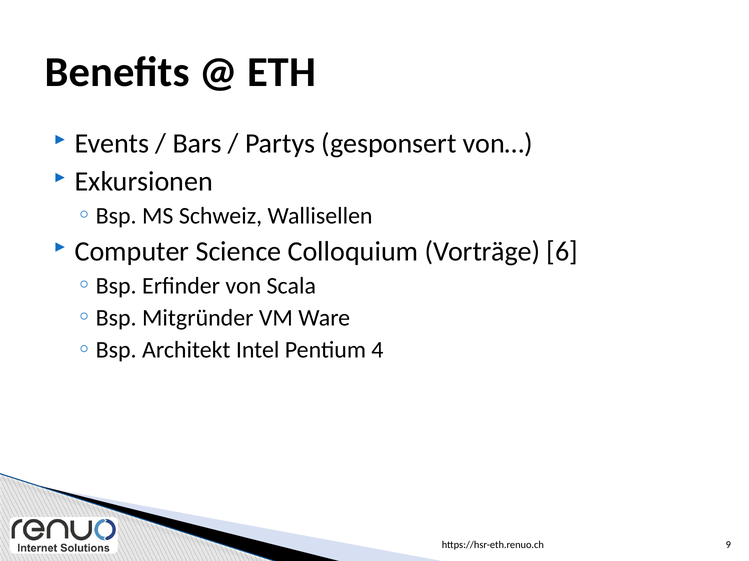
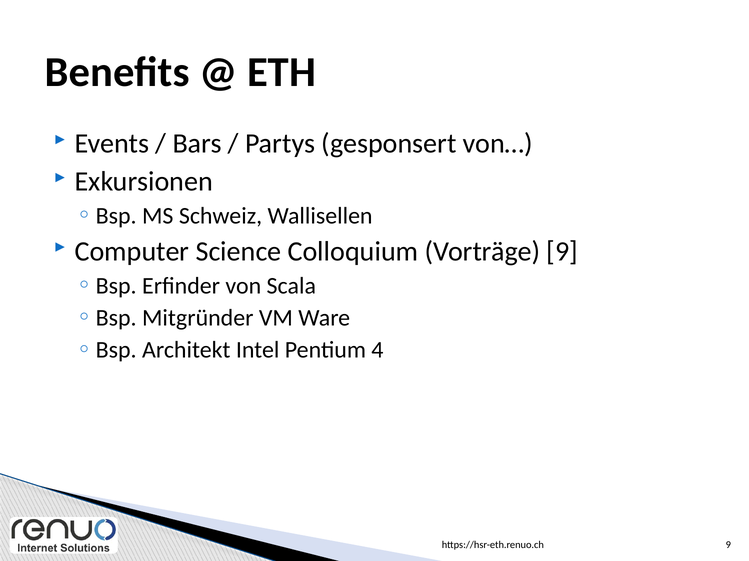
Vorträge 6: 6 -> 9 (562, 252)
